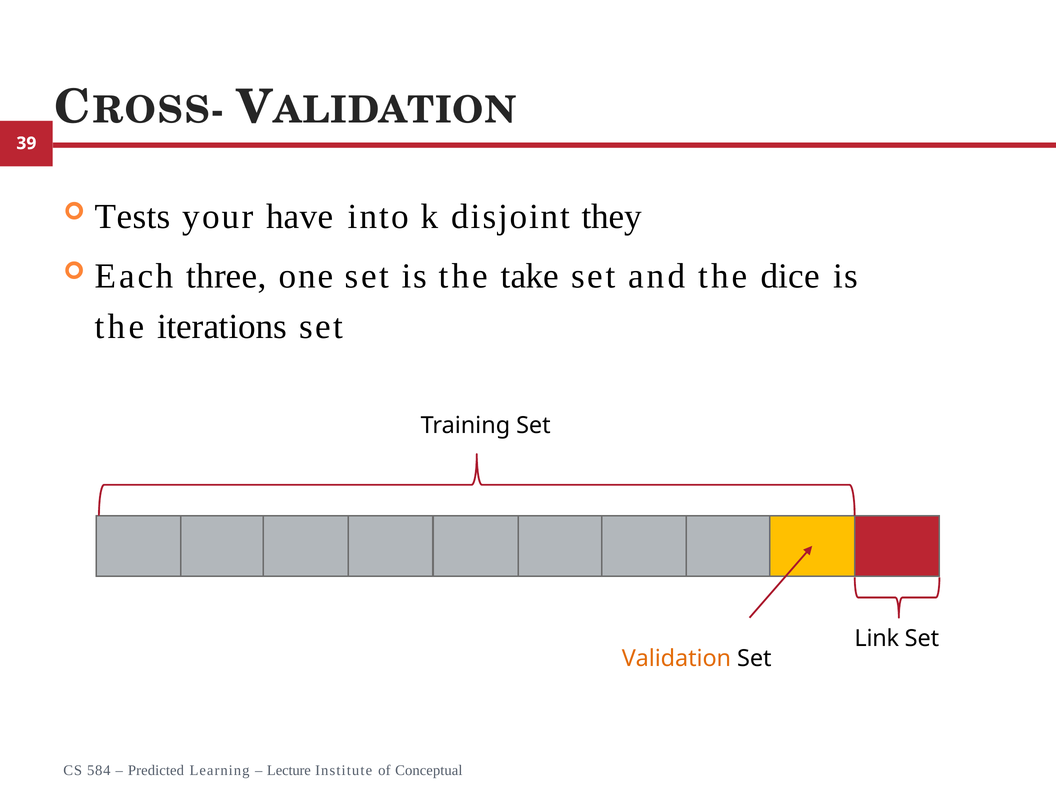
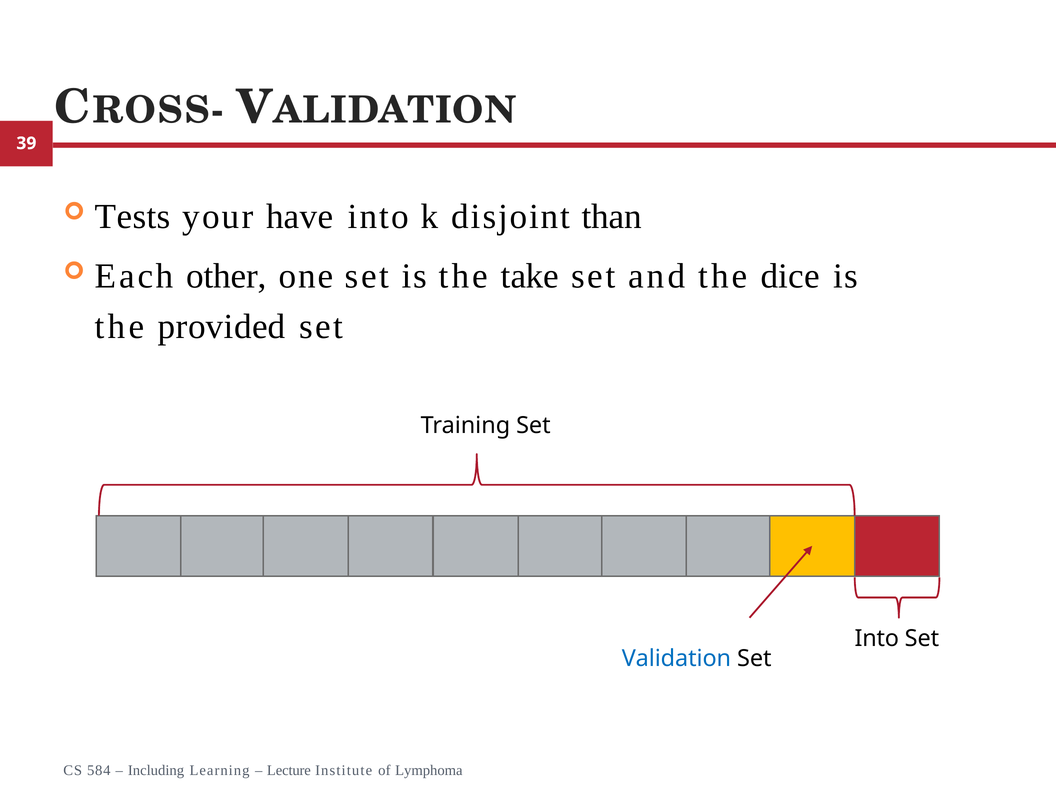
they: they -> than (612, 217)
three: three -> other (226, 276)
iterations: iterations -> provided (222, 327)
Link: Link -> Into (877, 639)
Validation colour: orange -> blue (676, 659)
Predicted: Predicted -> Including (156, 771)
Conceptual: Conceptual -> Lymphoma (429, 771)
